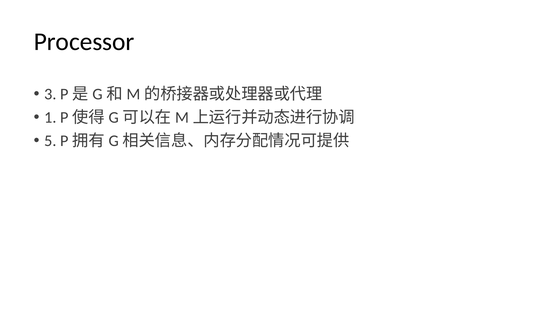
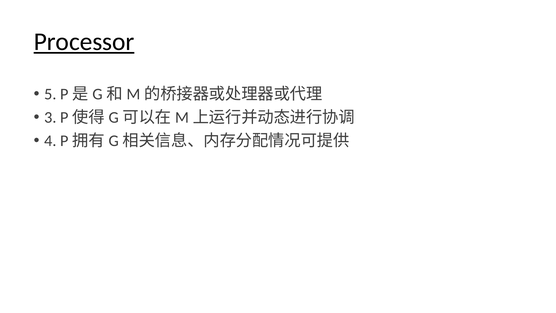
Processor underline: none -> present (84, 42)
3: 3 -> 5 (50, 94)
1: 1 -> 3 (50, 117)
5: 5 -> 4 (50, 141)
